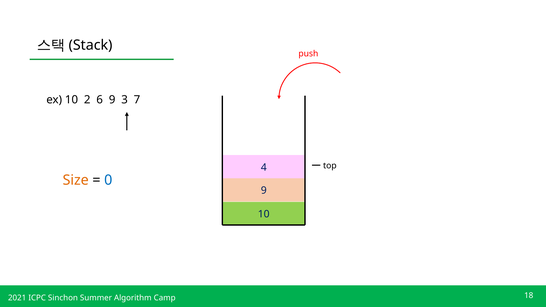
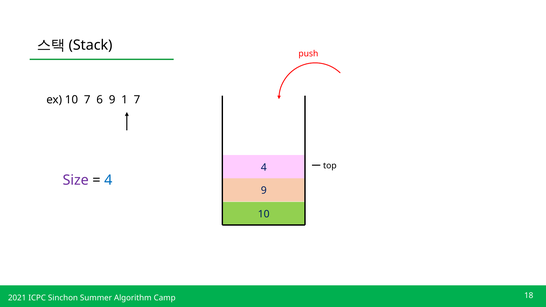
10 2: 2 -> 7 (87, 100)
3: 3 -> 1 (125, 100)
Size colour: orange -> purple (76, 180)
0: 0 -> 4 (108, 180)
